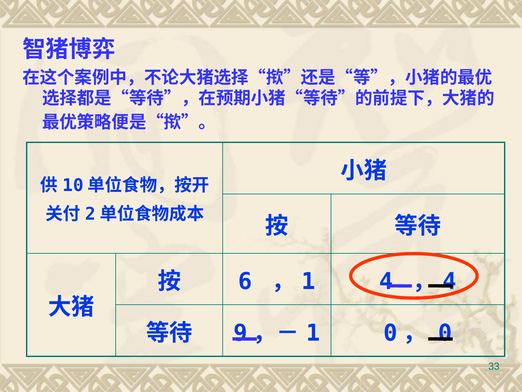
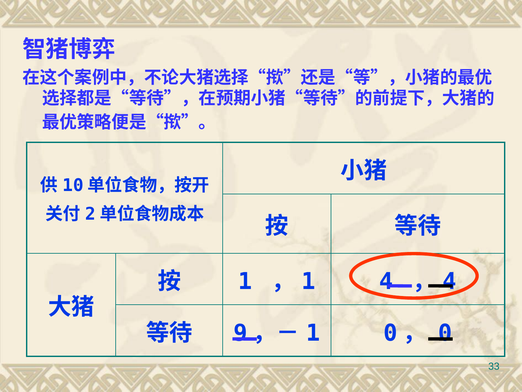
6: 6 -> 1 (245, 281)
